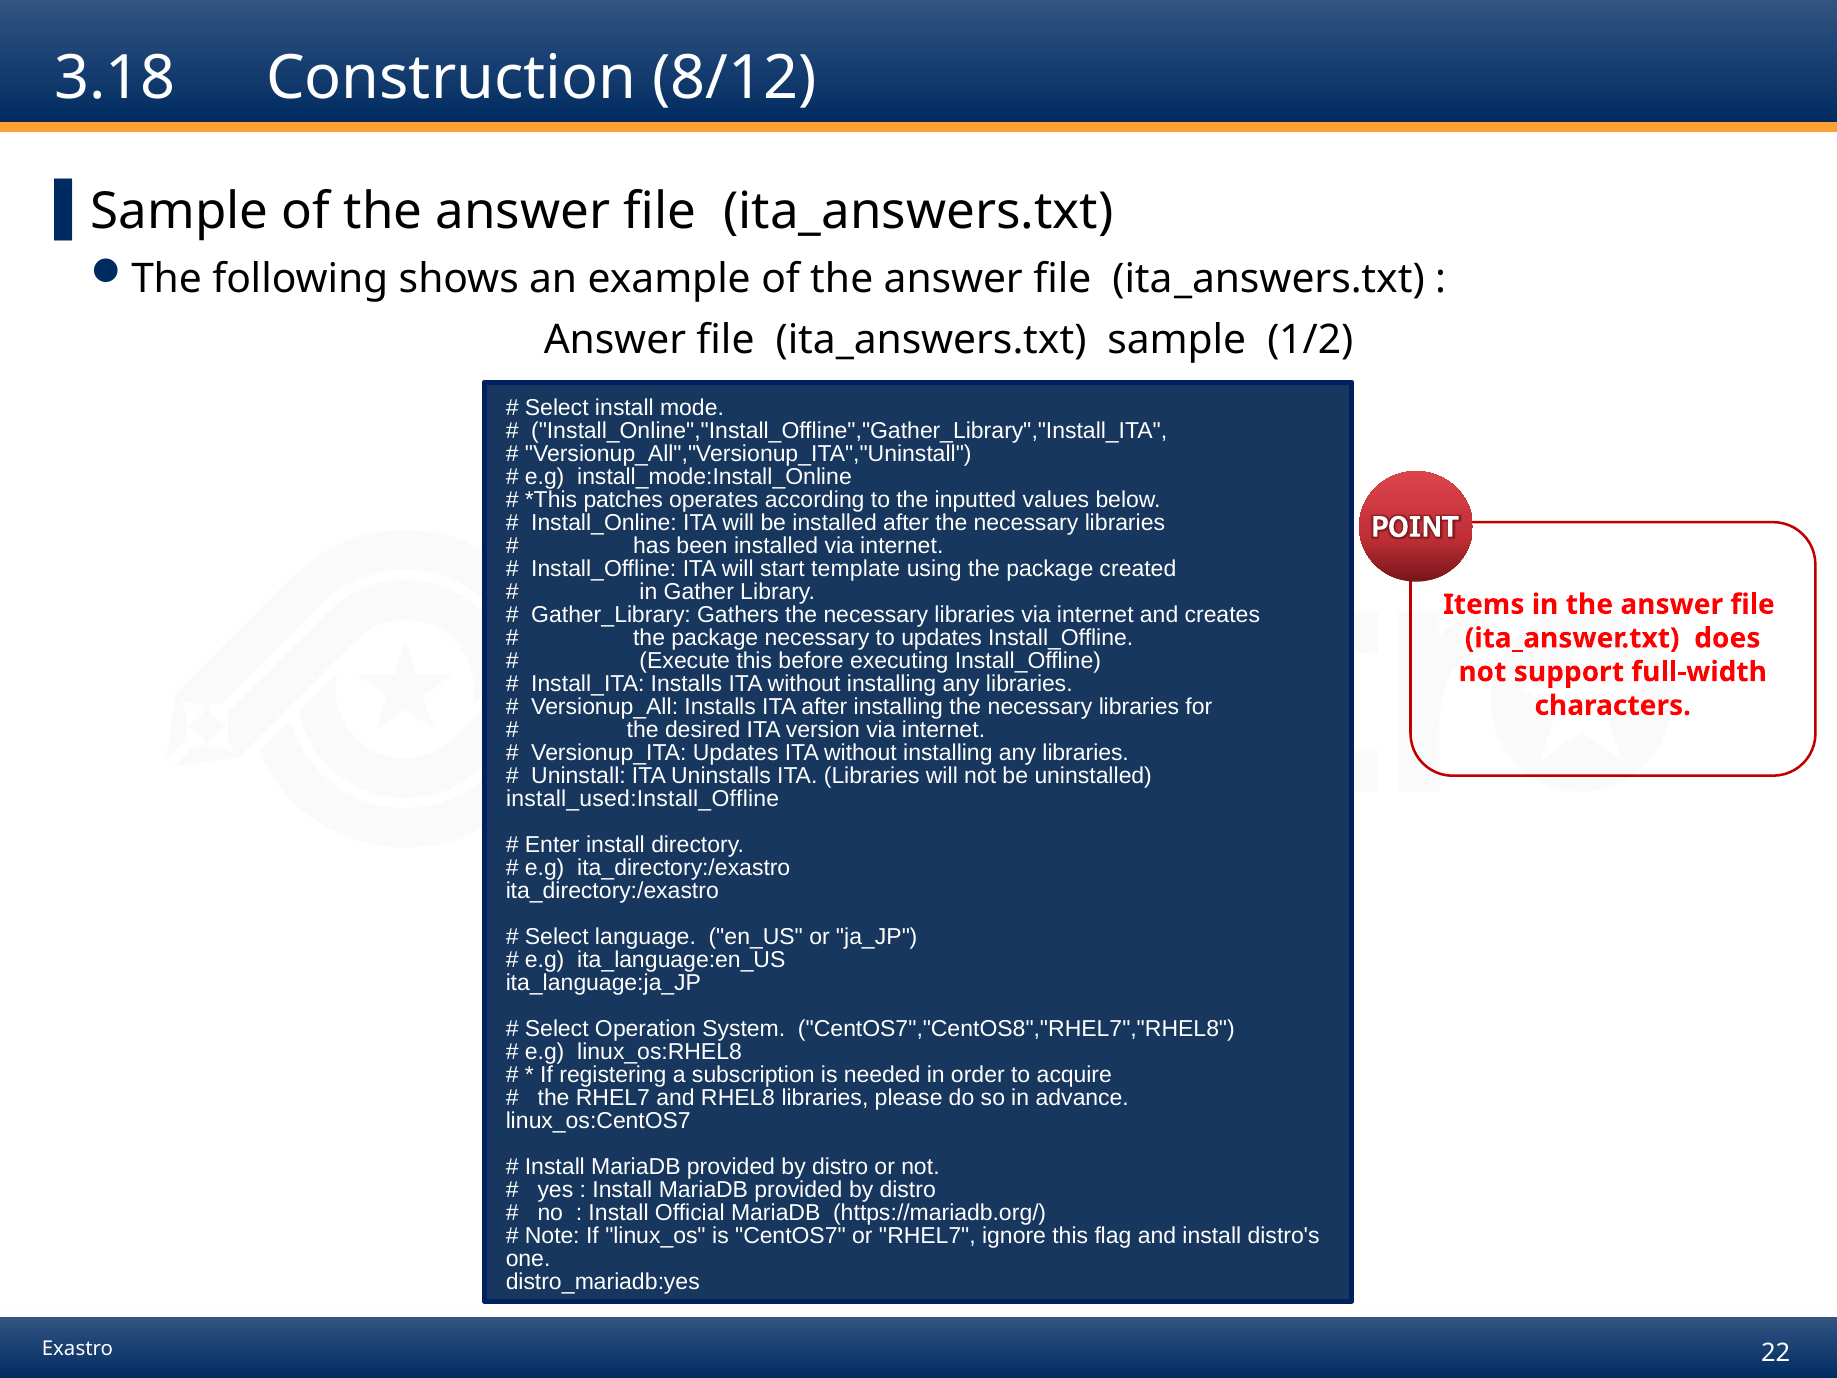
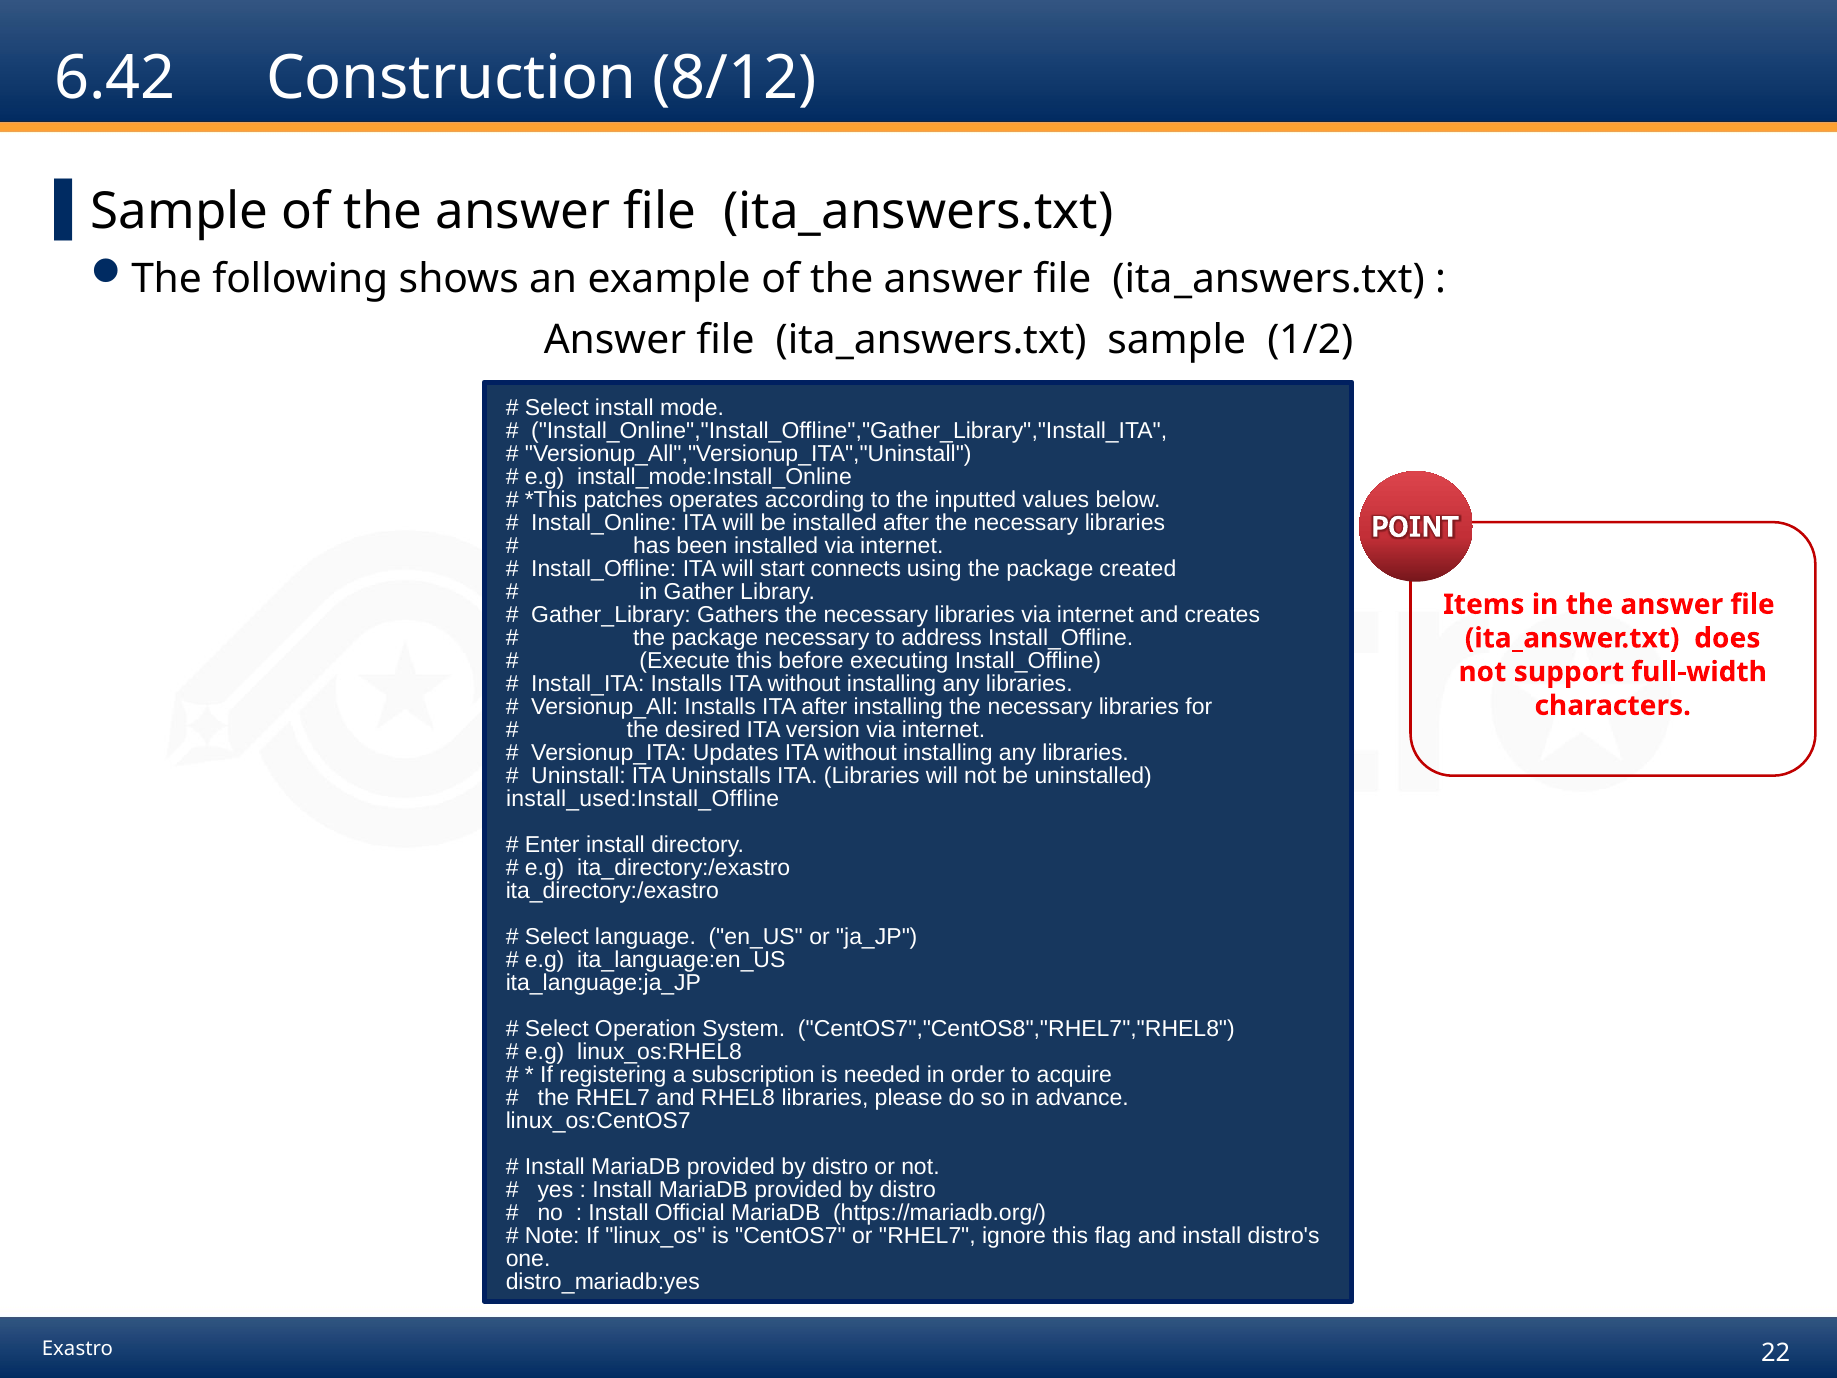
3.18: 3.18 -> 6.42 (115, 78)
template: template -> connects (856, 568)
to updates: updates -> address (942, 637)
